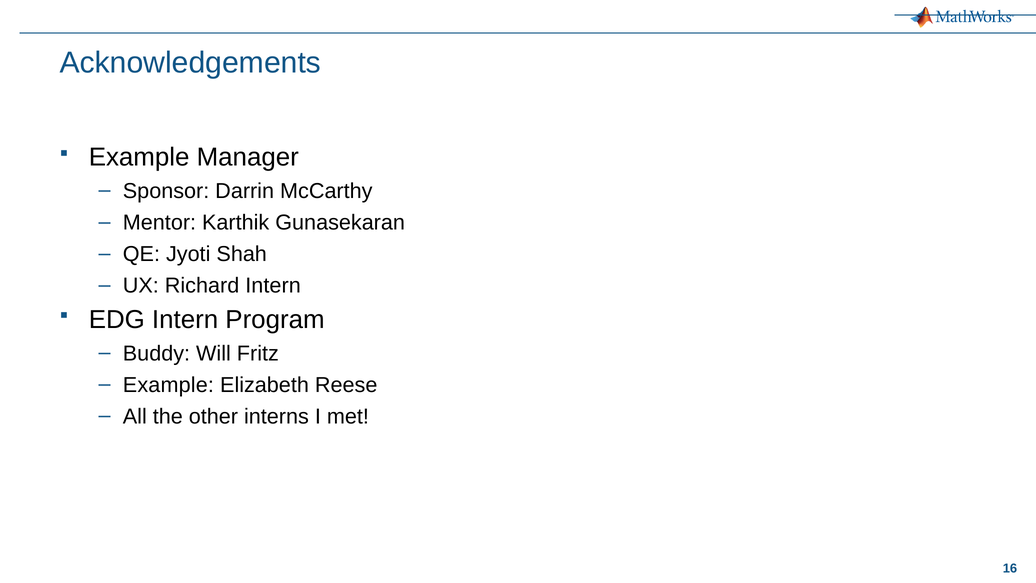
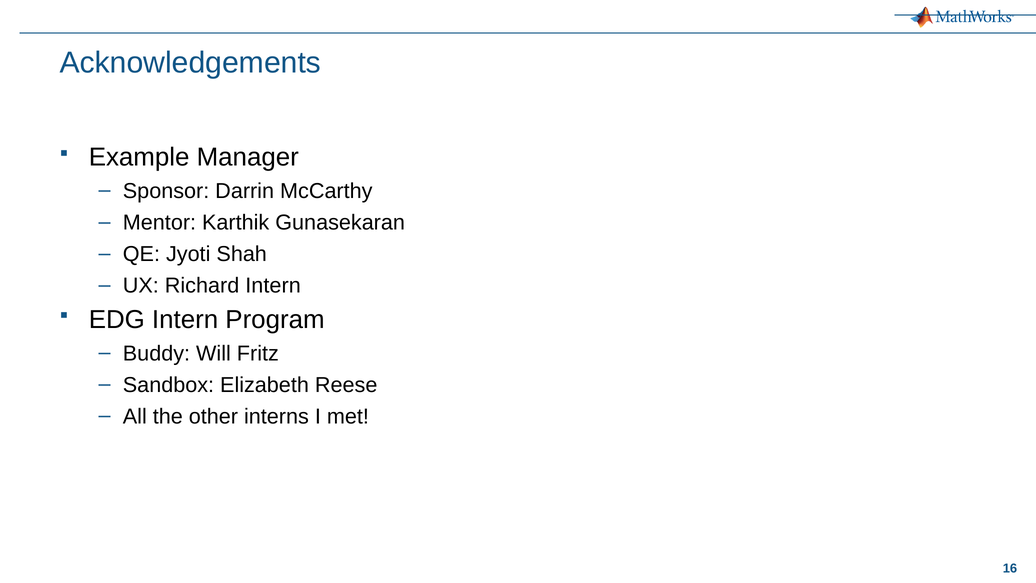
Example: Example -> Sandbox (168, 385)
